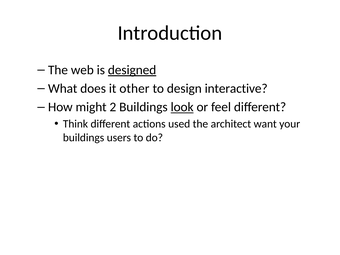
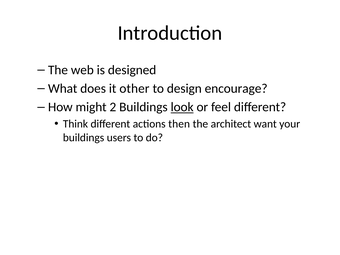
designed underline: present -> none (132, 70)
interactive: interactive -> encourage (236, 89)
used: used -> then (179, 124)
